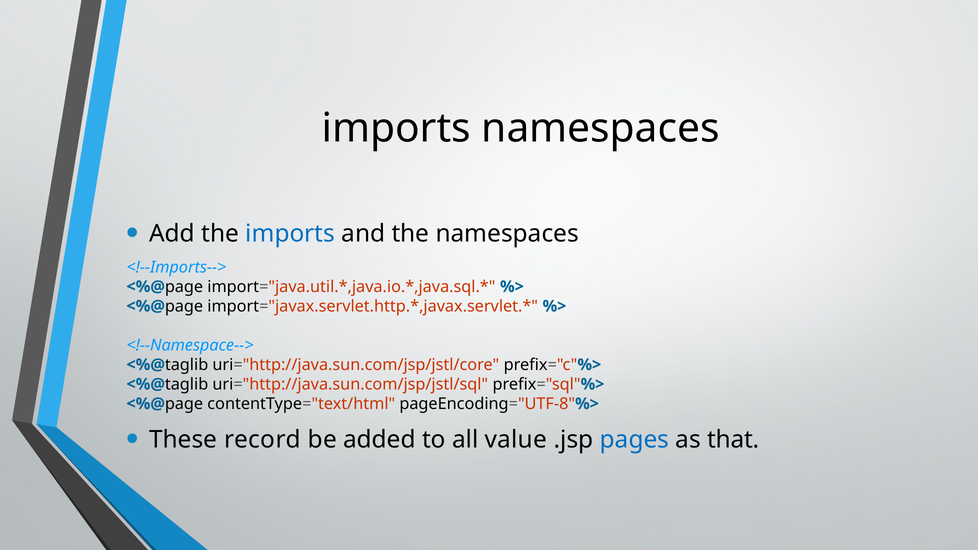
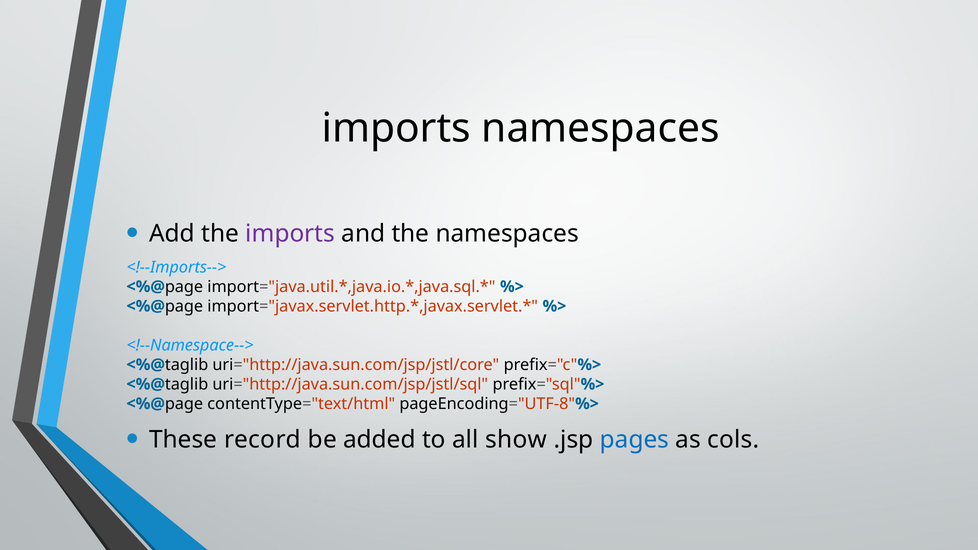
imports colour: blue -> purple (290, 234)
value: value -> show (516, 440)
that: that -> cols (733, 440)
